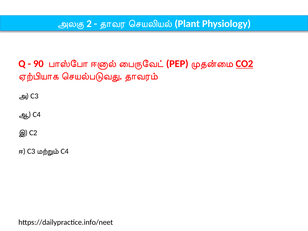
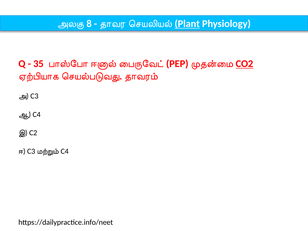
2: 2 -> 8 (89, 24)
Plant underline: none -> present (187, 24)
90: 90 -> 35 (38, 64)
